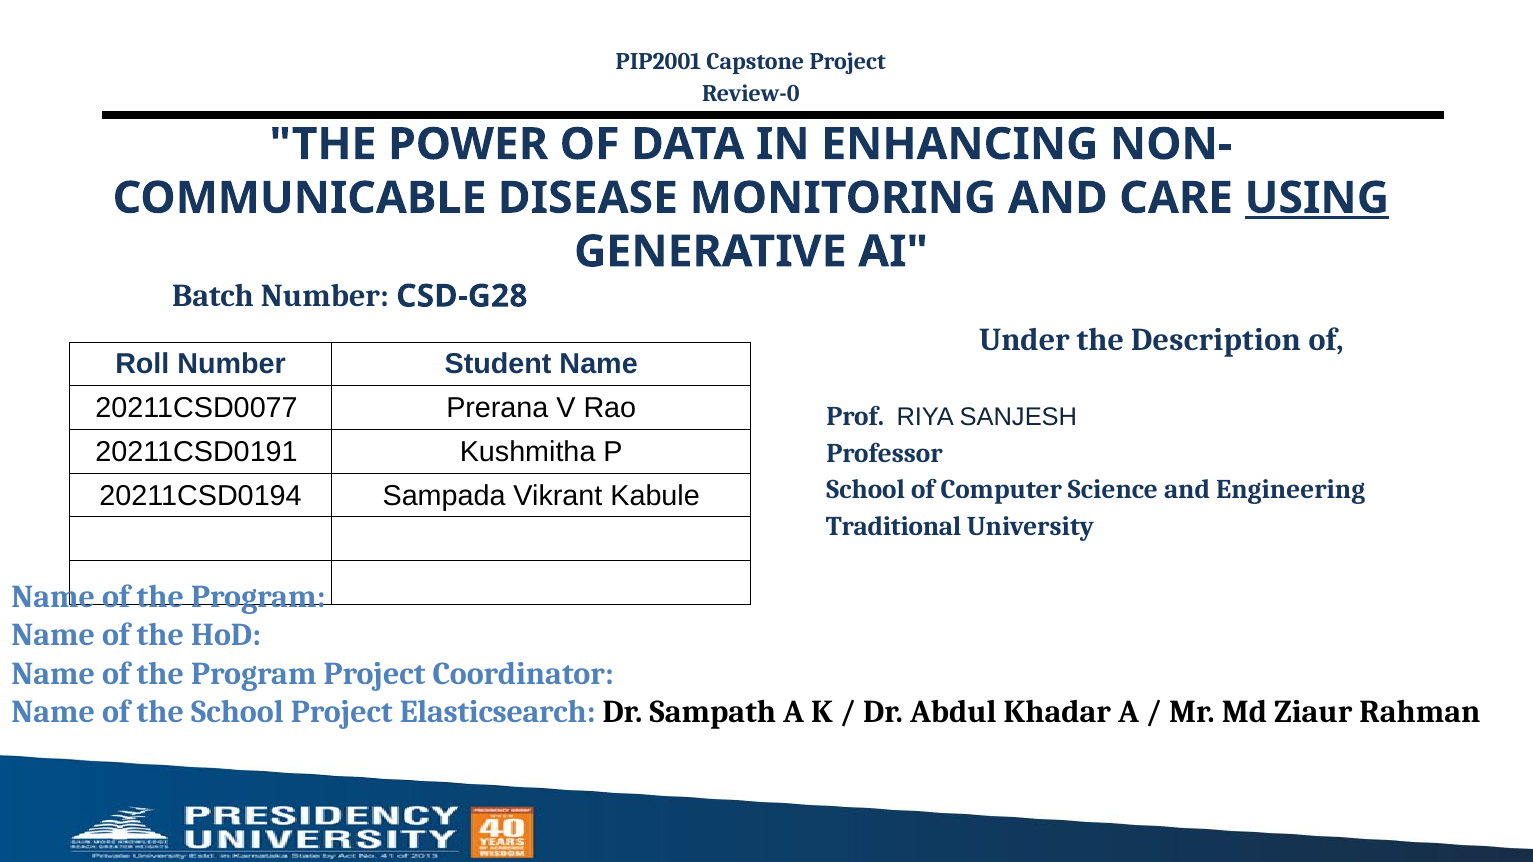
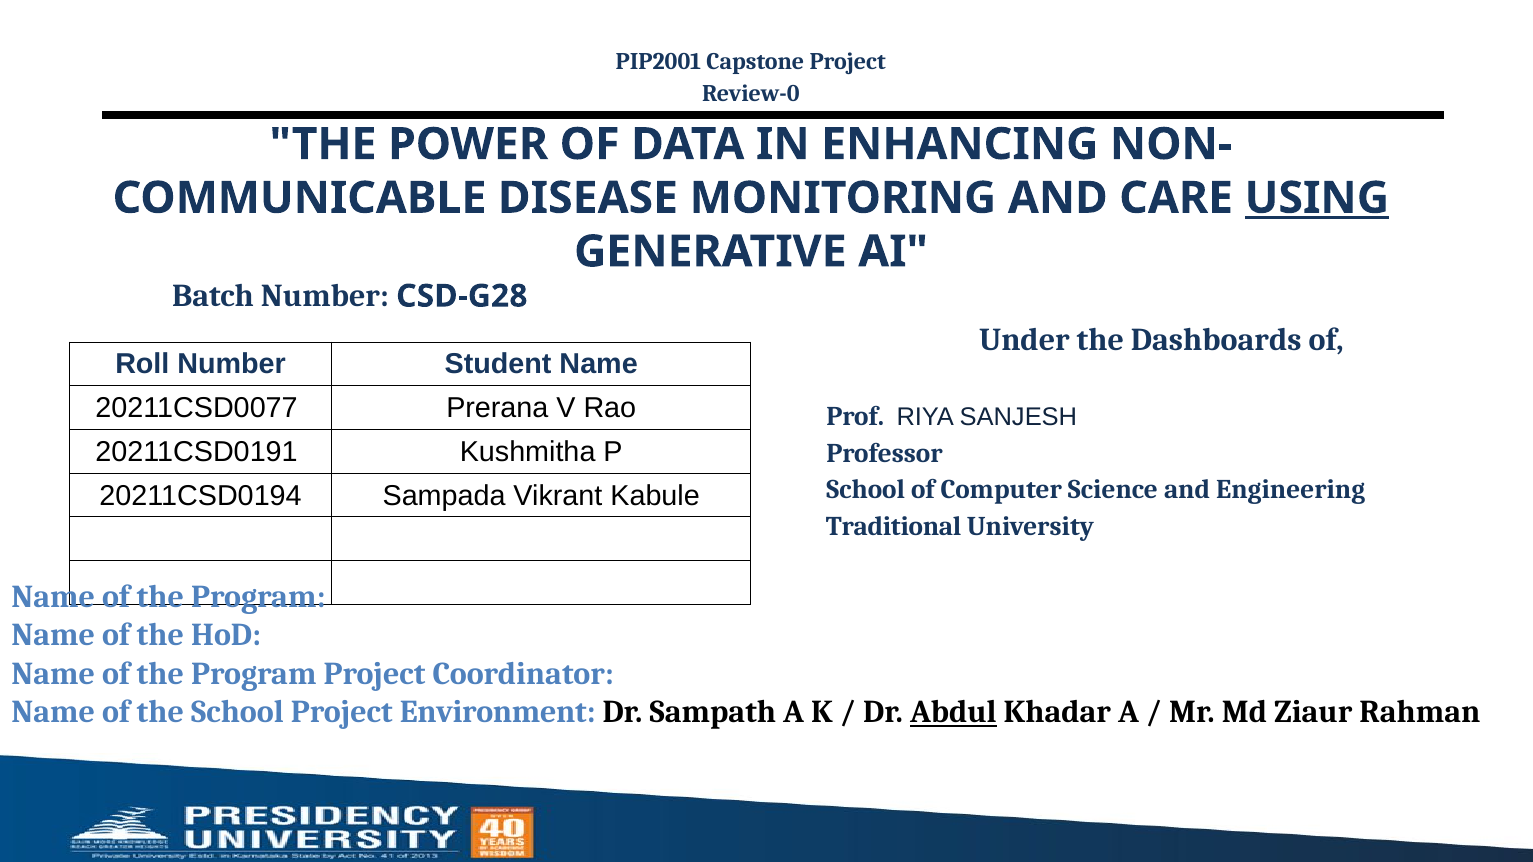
Description: Description -> Dashboards (1216, 340)
Elasticsearch: Elasticsearch -> Environment (498, 712)
Abdul underline: none -> present (953, 712)
